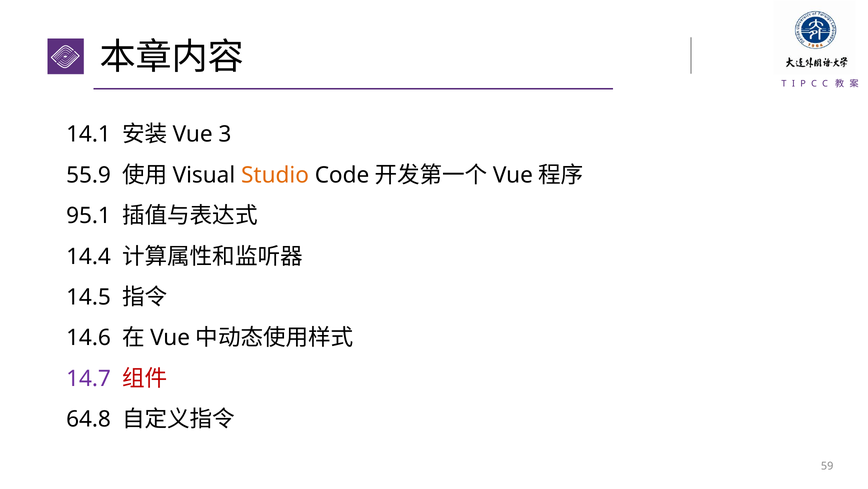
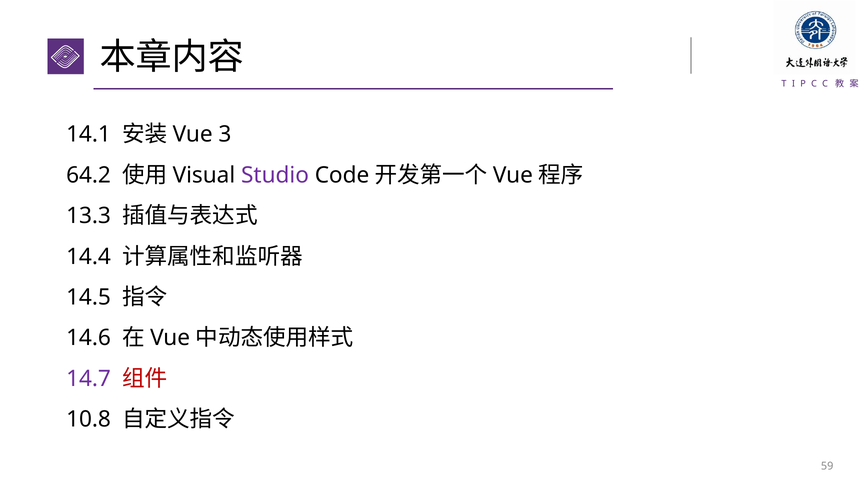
55.9: 55.9 -> 64.2 (89, 175)
Studio colour: orange -> purple (275, 175)
95.1: 95.1 -> 13.3 (89, 215)
64.8: 64.8 -> 10.8 (89, 419)
